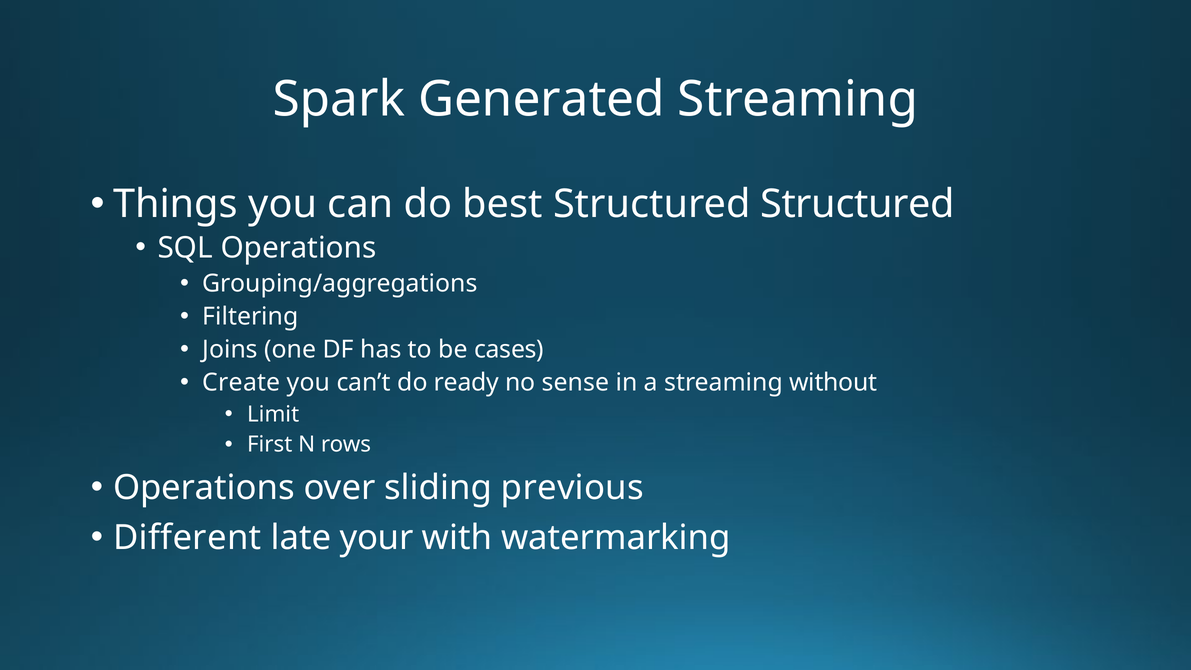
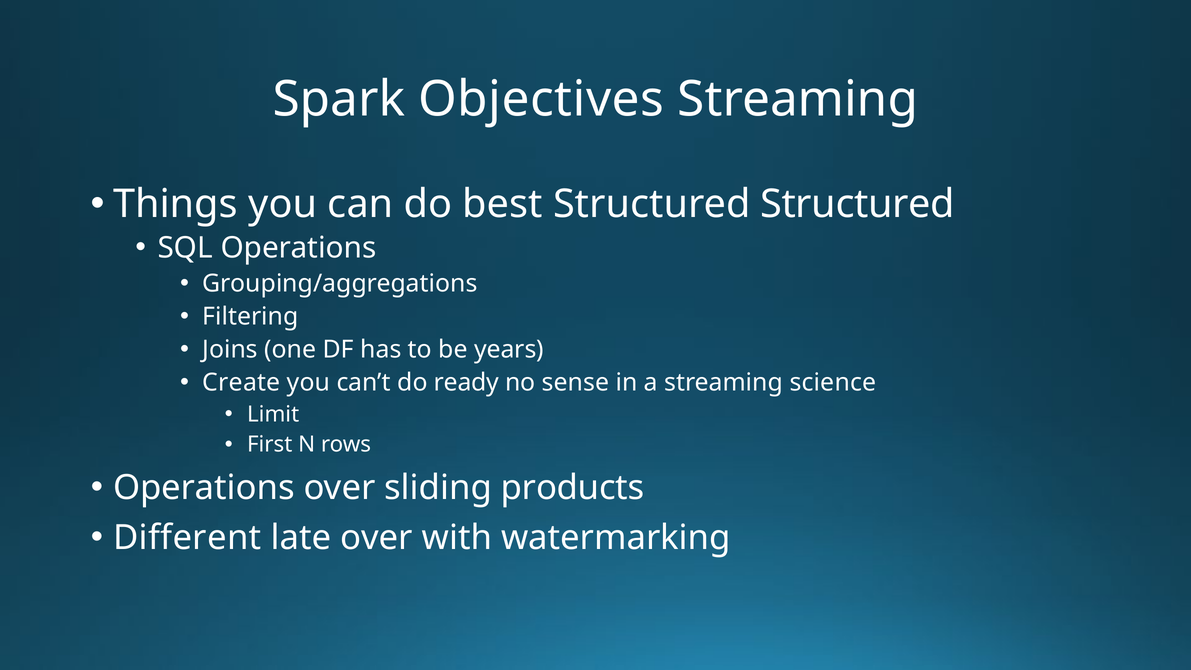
Generated: Generated -> Objectives (541, 99)
cases: cases -> years (509, 350)
without: without -> science (833, 383)
previous: previous -> products (573, 488)
late your: your -> over (376, 538)
